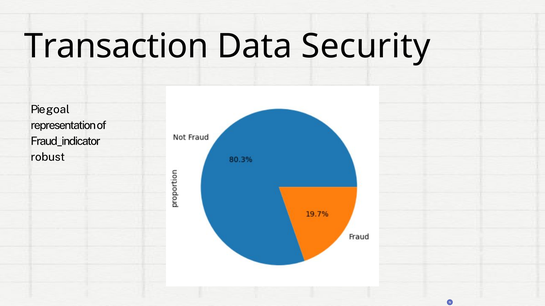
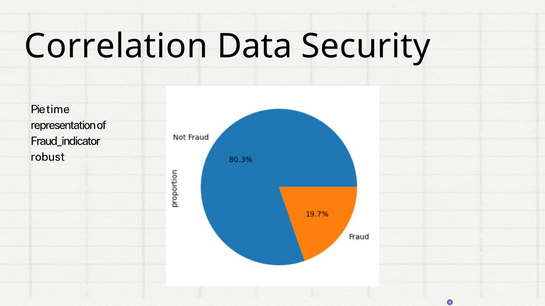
Transaction: Transaction -> Correlation (116, 46)
goal: goal -> time (58, 110)
